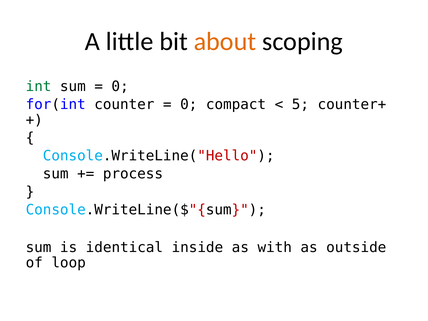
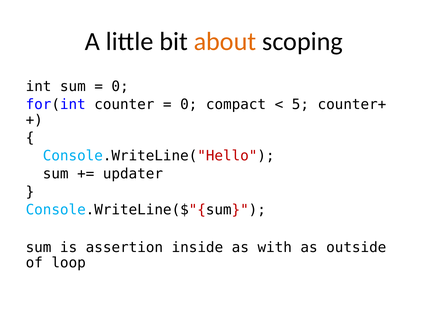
int colour: green -> black (39, 87)
process: process -> updater (133, 174)
identical: identical -> assertion (124, 247)
